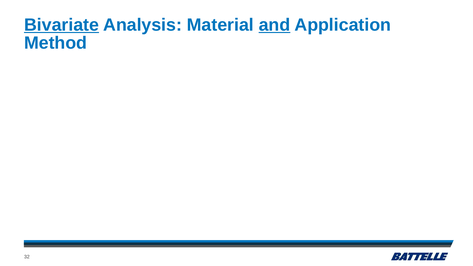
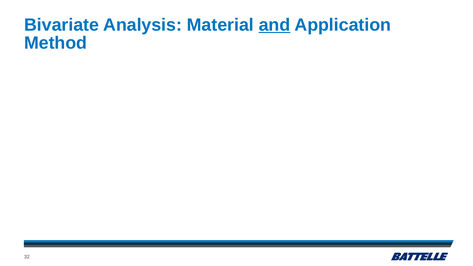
Bivariate underline: present -> none (62, 25)
